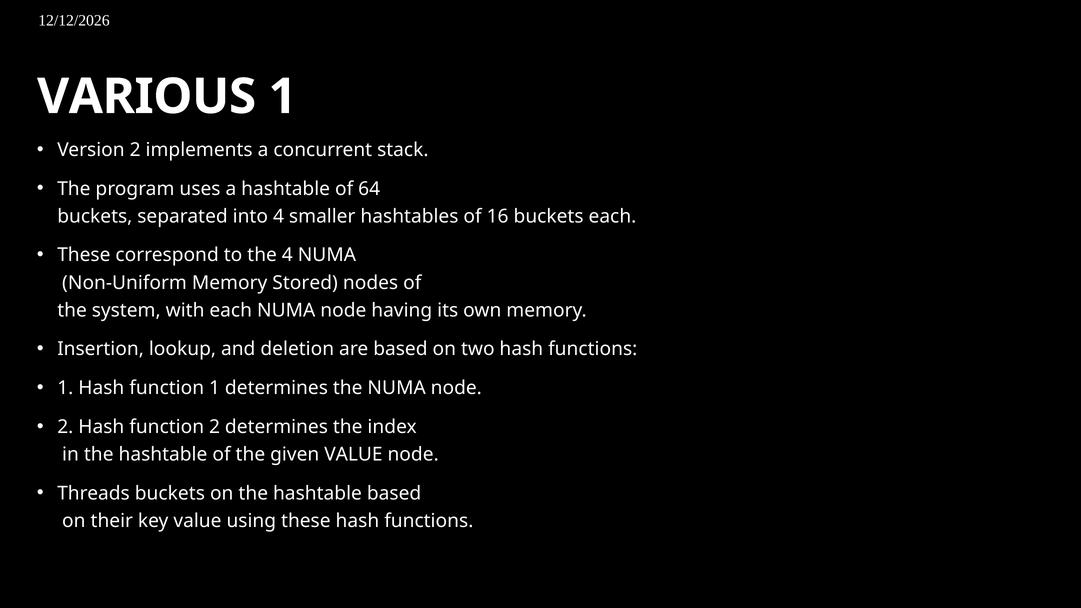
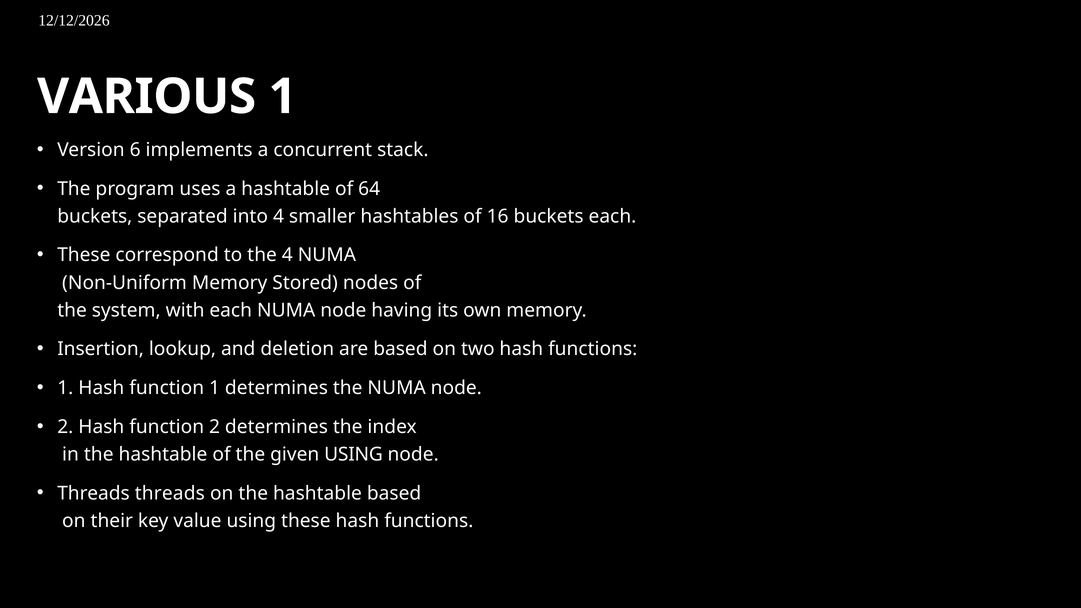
Version 2: 2 -> 6 (135, 150)
given VALUE: VALUE -> USING (353, 454)
Threads buckets: buckets -> threads (170, 493)
